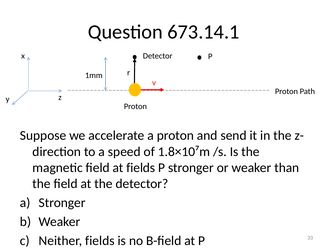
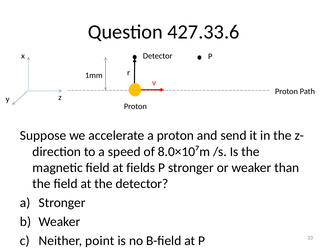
673.14.1: 673.14.1 -> 427.33.6 (203, 32)
1.8×10⁷m: 1.8×10⁷m -> 8.0×10⁷m (184, 152)
Neither fields: fields -> point (100, 241)
